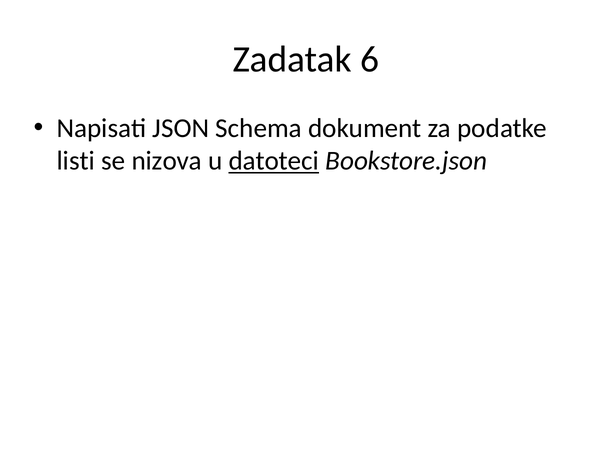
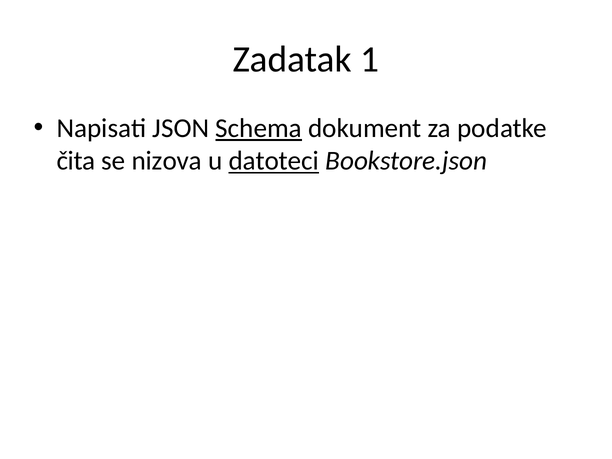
6: 6 -> 1 (370, 59)
Schema underline: none -> present (259, 128)
listi: listi -> čita (76, 161)
